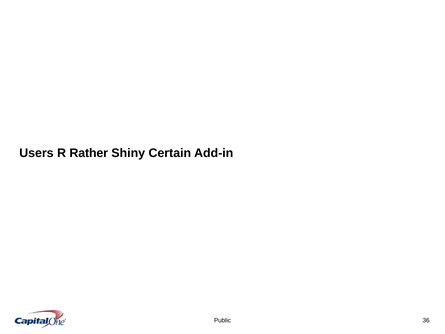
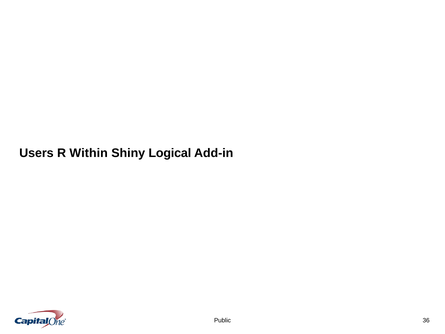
Rather: Rather -> Within (89, 153)
Certain: Certain -> Logical (170, 153)
